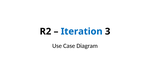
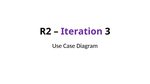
Iteration colour: blue -> purple (82, 32)
